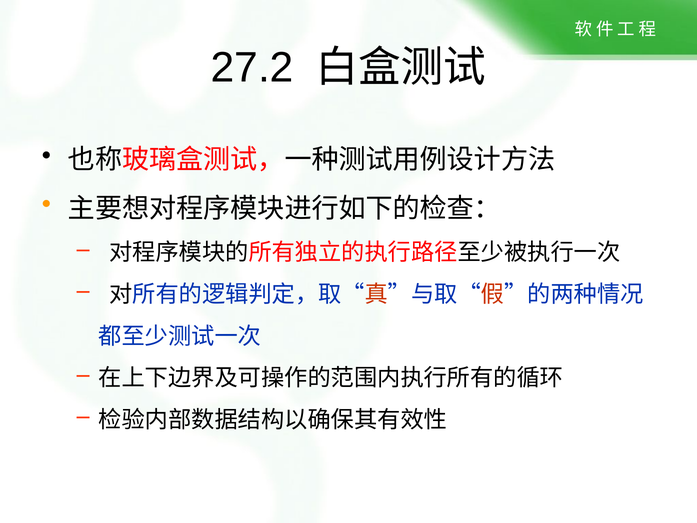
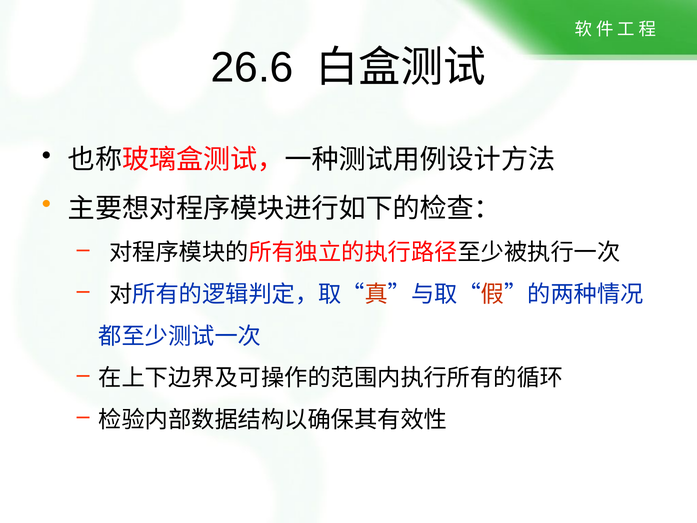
27.2: 27.2 -> 26.6 (252, 67)
